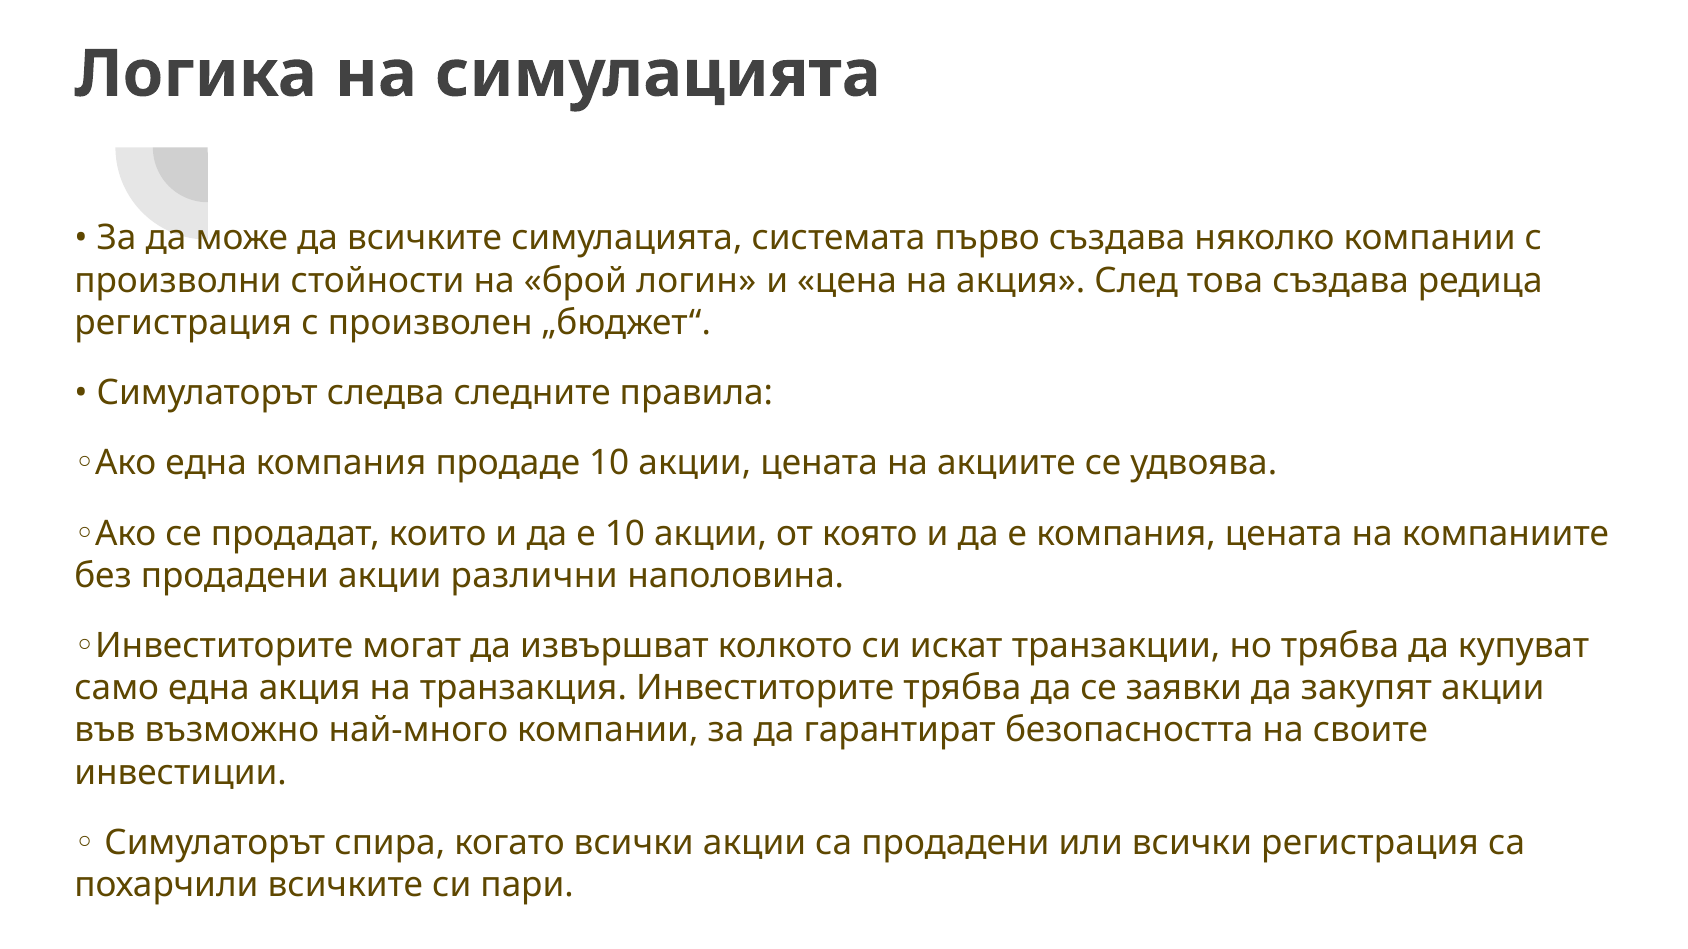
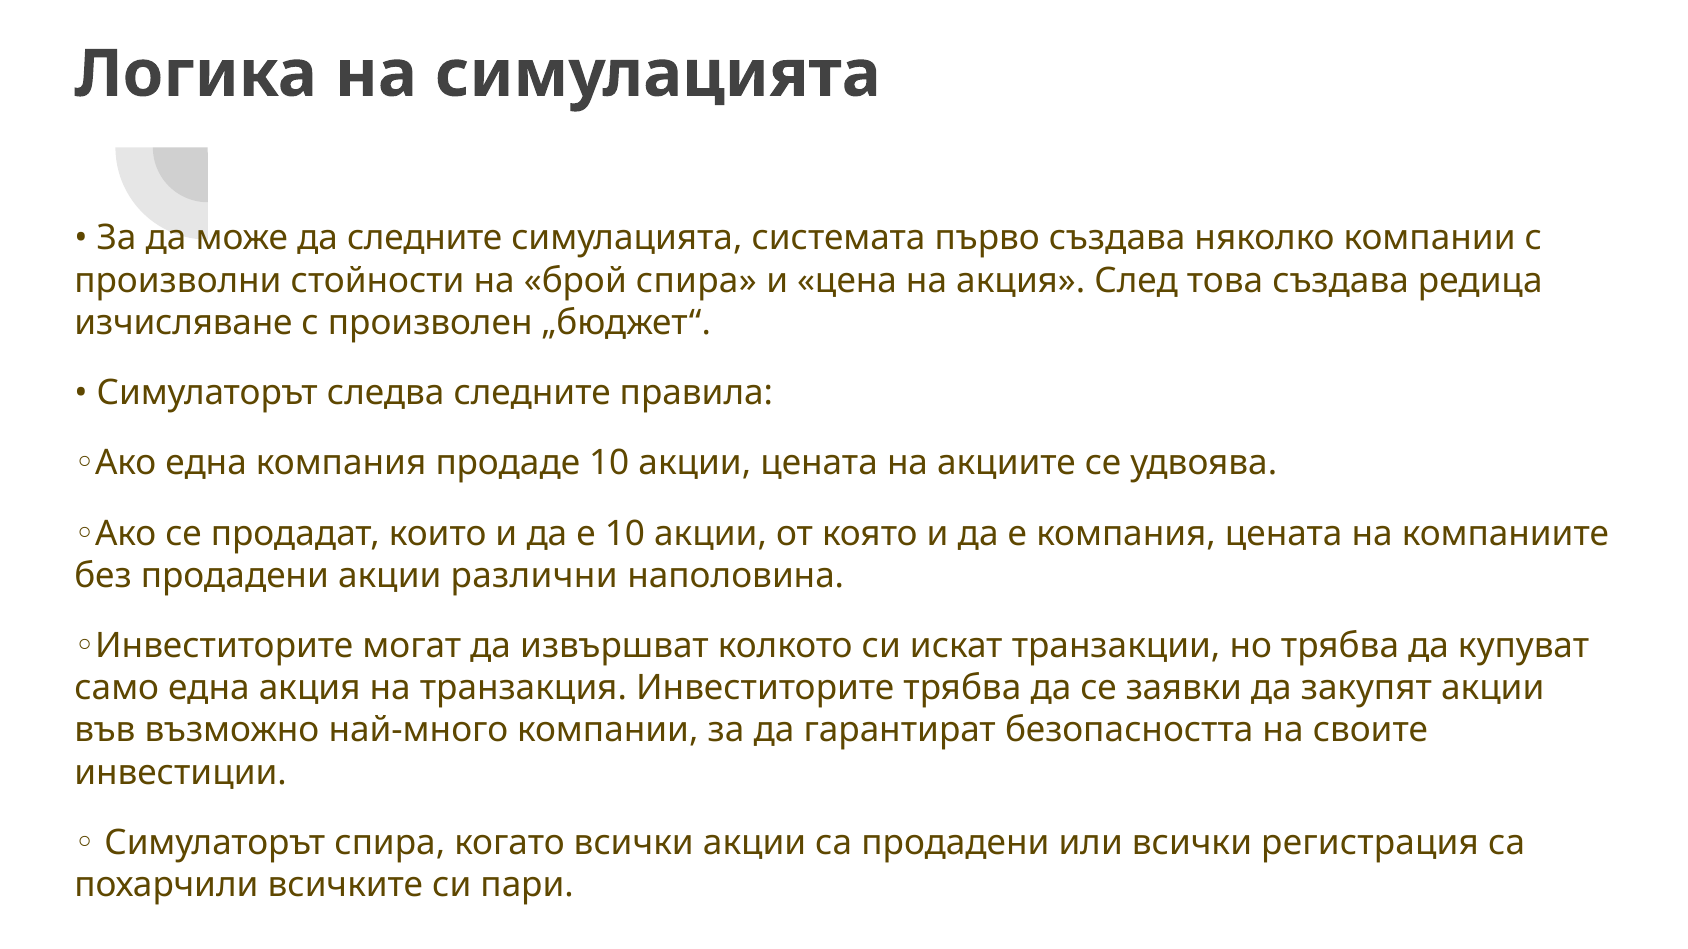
да всичките: всичките -> следните (425, 238)
брой логин: логин -> спира (696, 281)
регистрация: регистрация -> изчисляване (184, 323)
